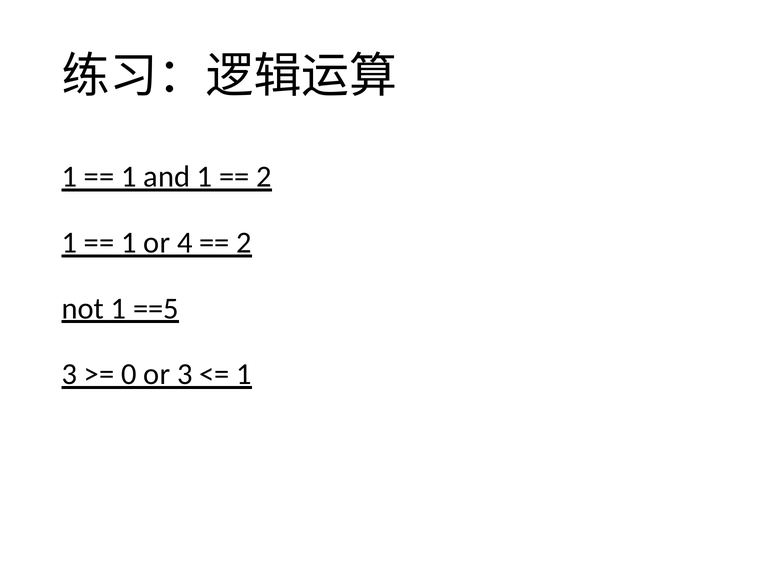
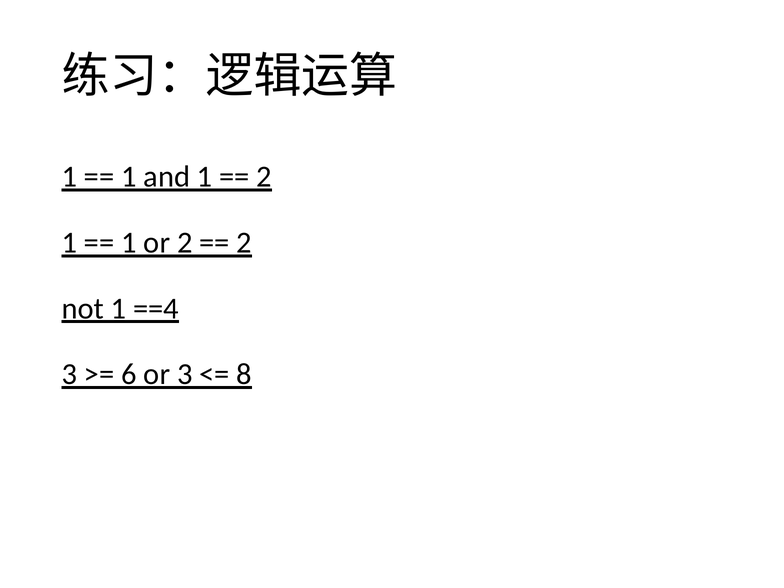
or 4: 4 -> 2 (185, 243)
==5: ==5 -> ==4 (156, 309)
0: 0 -> 6 (129, 374)
1: 1 -> 8 (244, 374)
